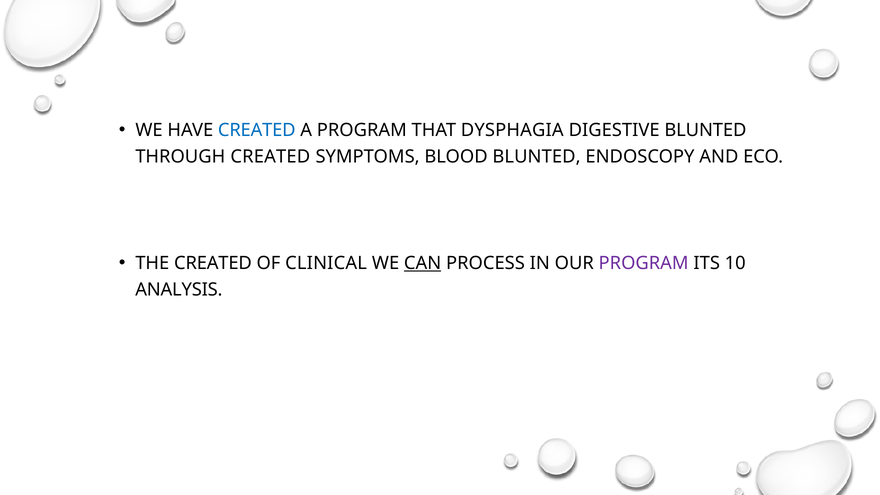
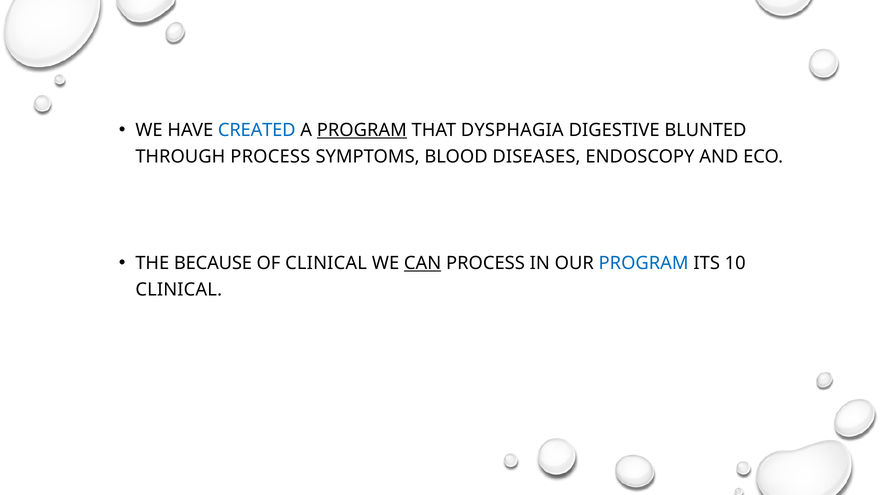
PROGRAM underline: none -> present (362, 130)
THROUGH CREATED: CREATED -> PROCESS (270, 156)
BLOOD BLUNTED: BLUNTED -> DISEASES (536, 156)
THE CREATED: CREATED -> BECAUSE (213, 263)
PROGRAM colour: purple -> blue (644, 263)
ANALYSIS: ANALYSIS -> CLINICAL (179, 290)
